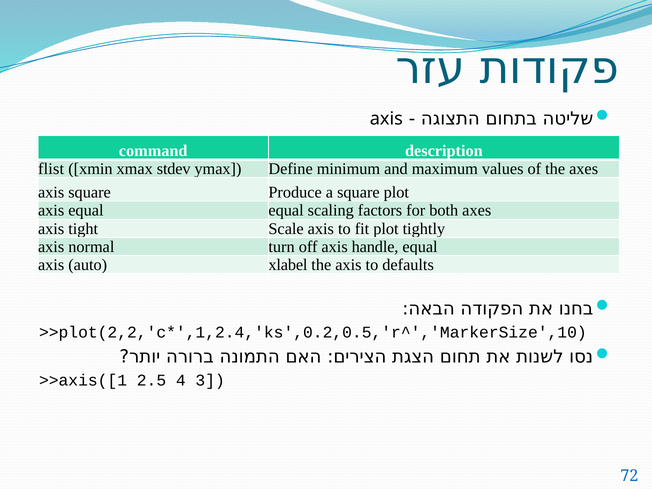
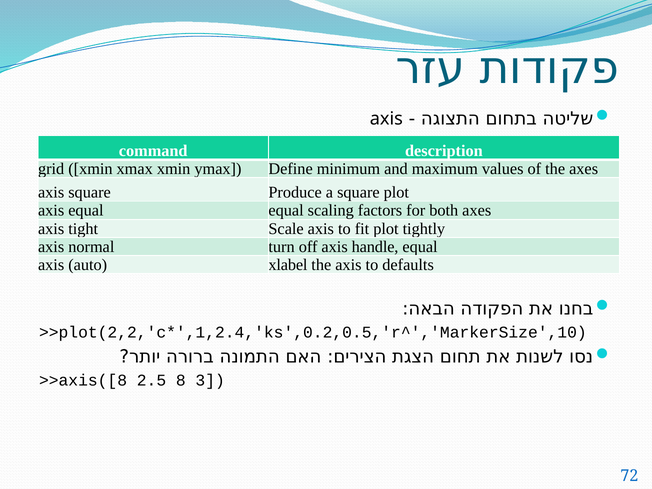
flist: flist -> grid (51, 169)
xmax stdev: stdev -> xmin (174, 169)
>>axis([1: >>axis([1 -> >>axis([8 (83, 381)
4: 4 -> 8 (181, 381)
